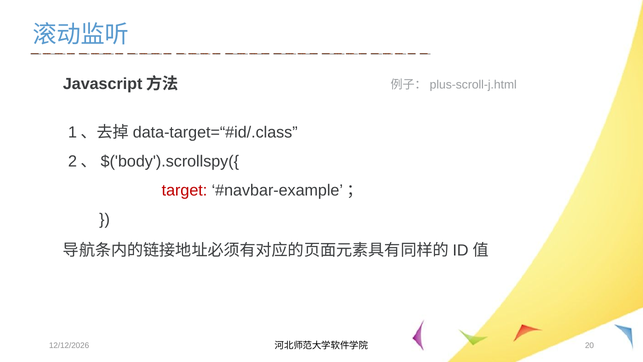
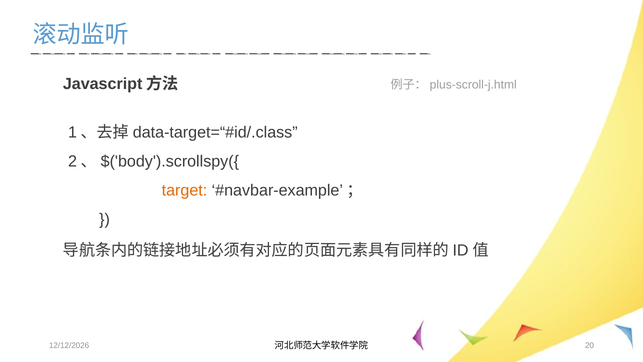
target colour: red -> orange (184, 190)
